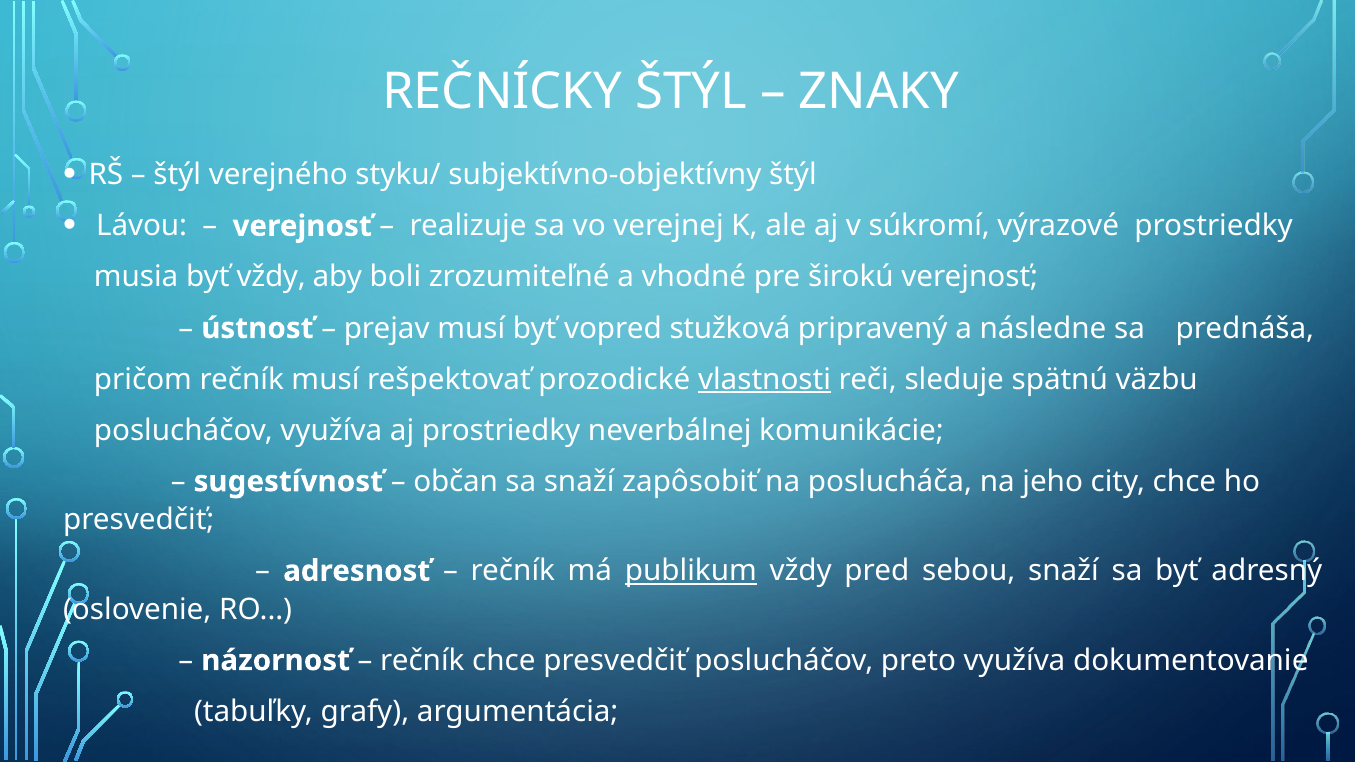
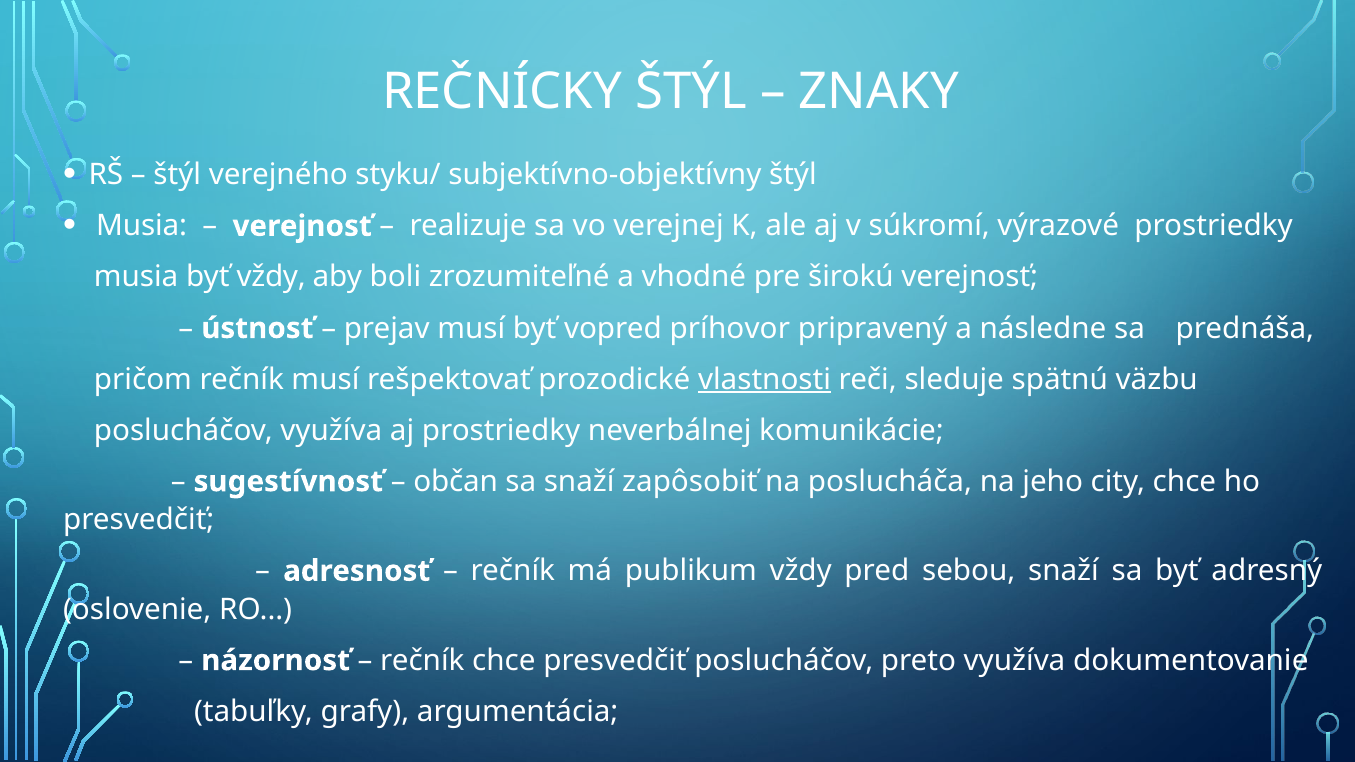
Lávou: Lávou -> Musia (142, 226)
stužková: stužková -> príhovor (730, 328)
publikum underline: present -> none (691, 571)
